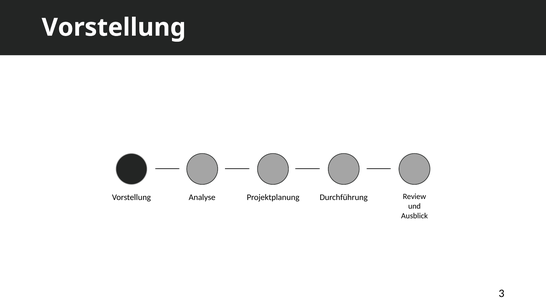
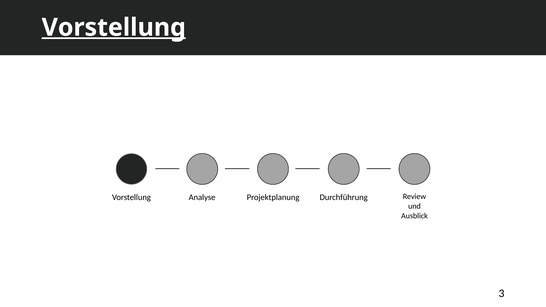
Vorstellung underline: none -> present (114, 27)
